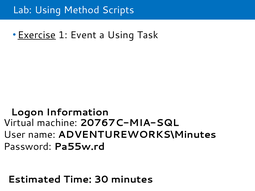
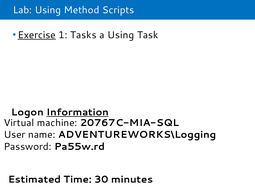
Event: Event -> Tasks (83, 35)
Information underline: none -> present (78, 112)
ADVENTUREWORKS\Minutes: ADVENTUREWORKS\Minutes -> ADVENTUREWORKS\Logging (137, 135)
